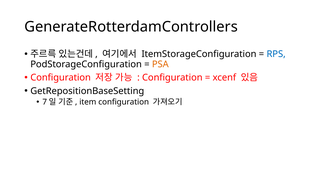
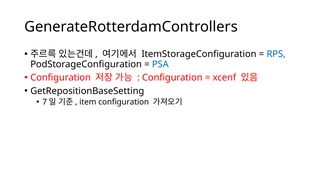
PSA colour: orange -> blue (160, 64)
